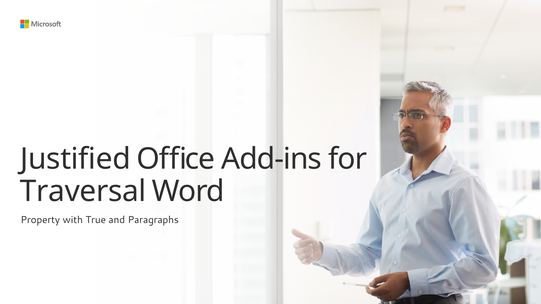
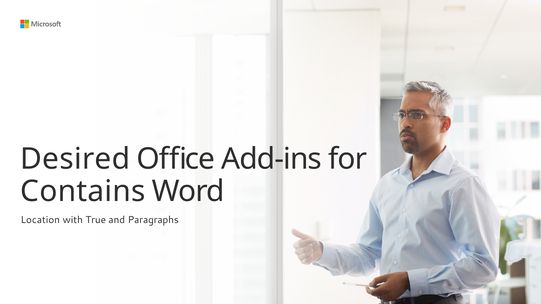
Justified: Justified -> Desired (75, 159)
Traversal: Traversal -> Contains (83, 191)
Property: Property -> Location (40, 220)
